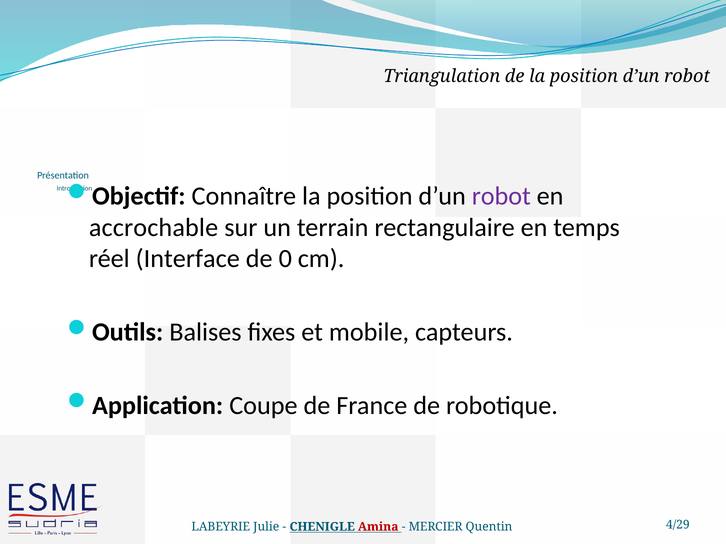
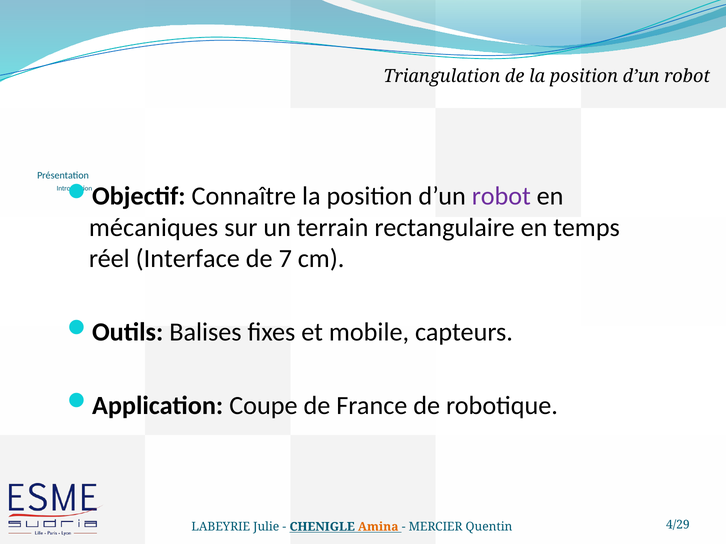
accrochable: accrochable -> mécaniques (154, 228)
0: 0 -> 7 (285, 259)
Amina colour: red -> orange (378, 527)
